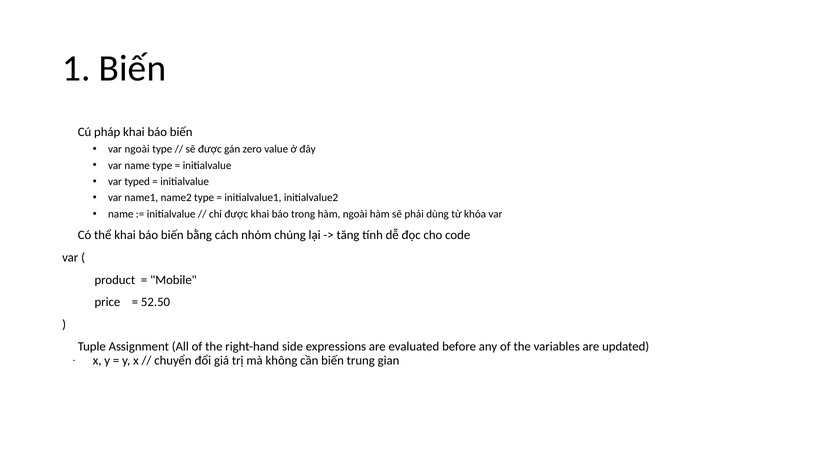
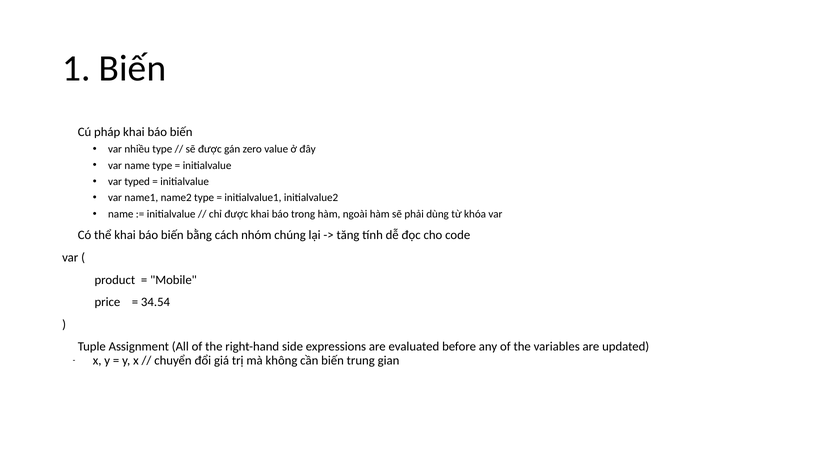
var ngoài: ngoài -> nhiều (137, 149)
52.50: 52.50 -> 34.54 (156, 302)
